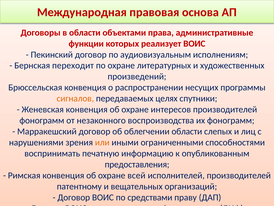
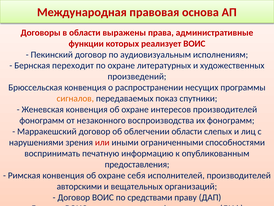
объектами: объектами -> выражены (124, 33)
целях: целях -> показ (166, 98)
или colour: orange -> red (102, 142)
всей: всей -> себя (136, 175)
патентному: патентному -> авторскими (79, 186)
